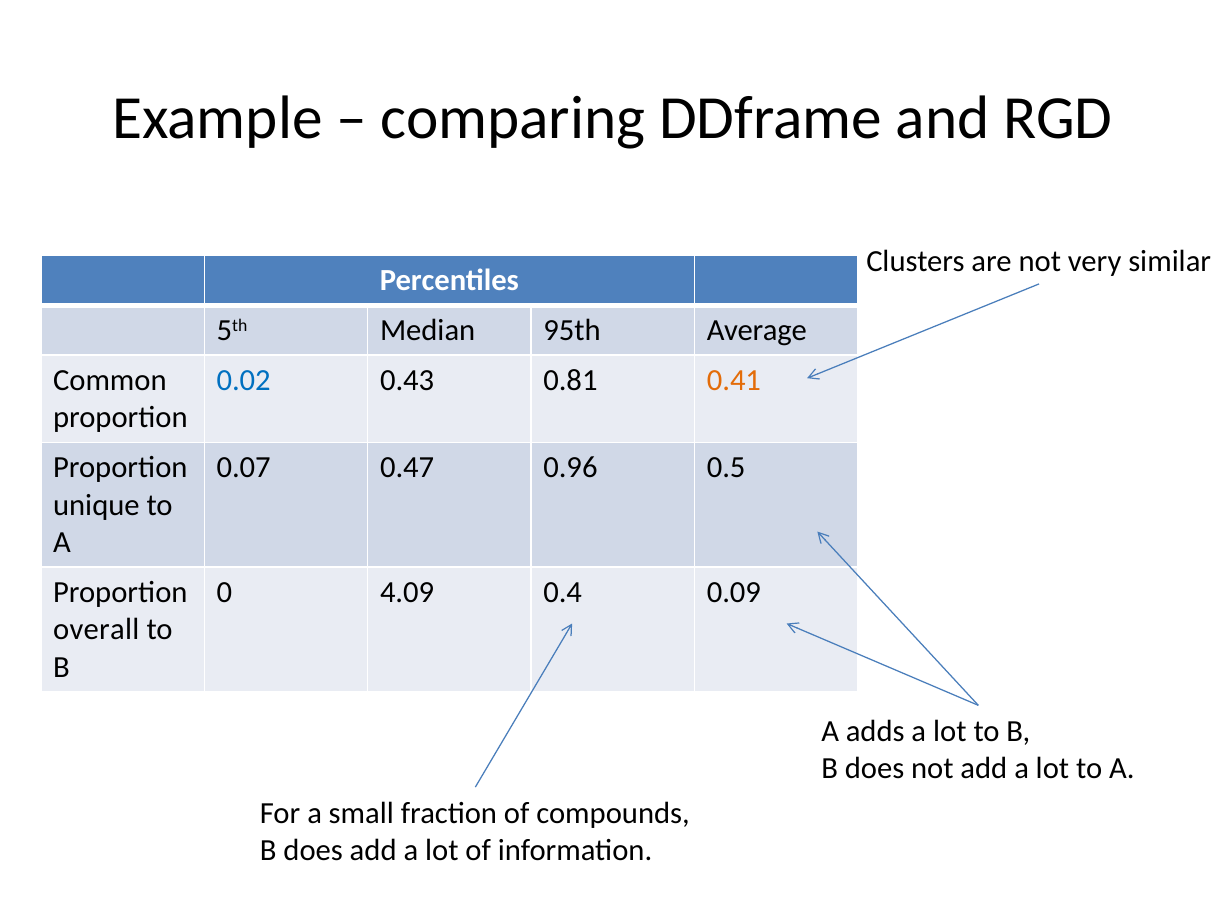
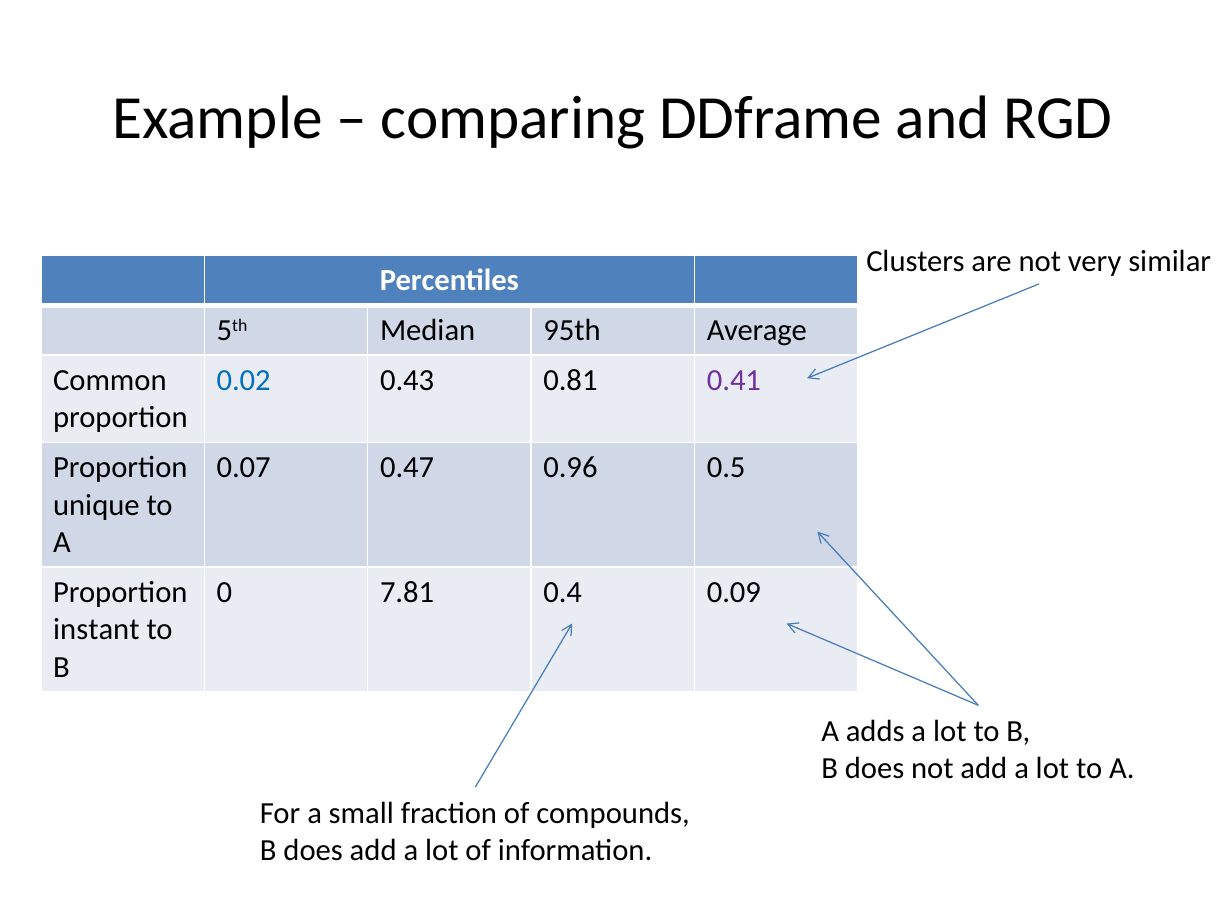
0.41 colour: orange -> purple (734, 380)
4.09: 4.09 -> 7.81 (407, 592)
overall: overall -> instant (96, 629)
